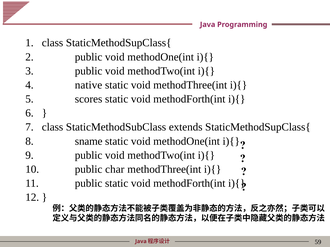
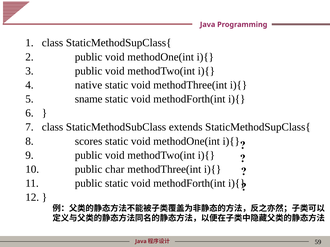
scores: scores -> sname (89, 99)
sname: sname -> scores (89, 141)
